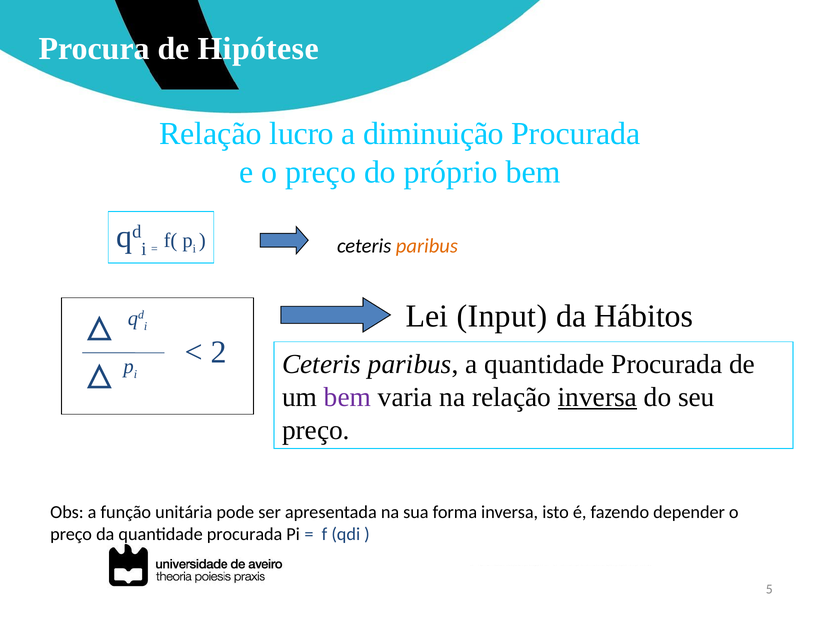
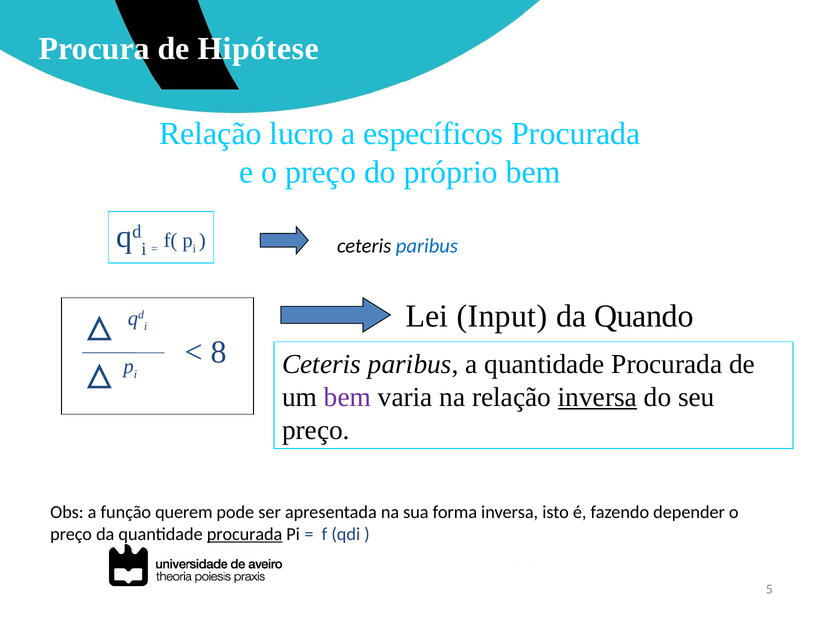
diminuição: diminuição -> específicos (433, 134)
paribus colour: orange -> blue (427, 246)
Hábitos: Hábitos -> Quando (644, 316)
2: 2 -> 8 (219, 352)
unitária: unitária -> querem (184, 512)
procurada underline: none -> present (245, 534)
